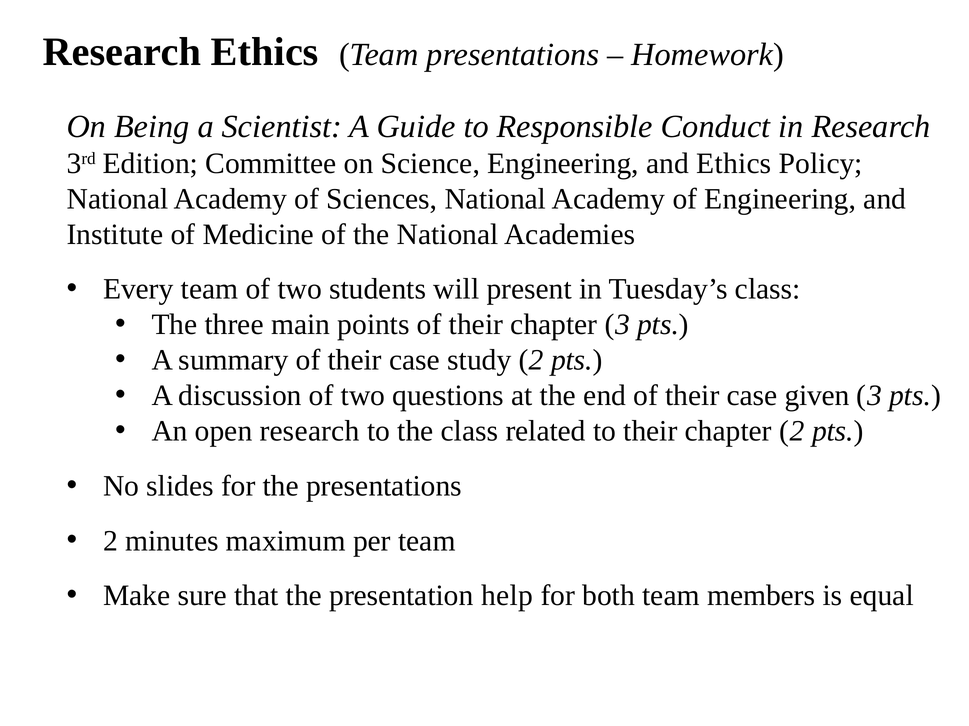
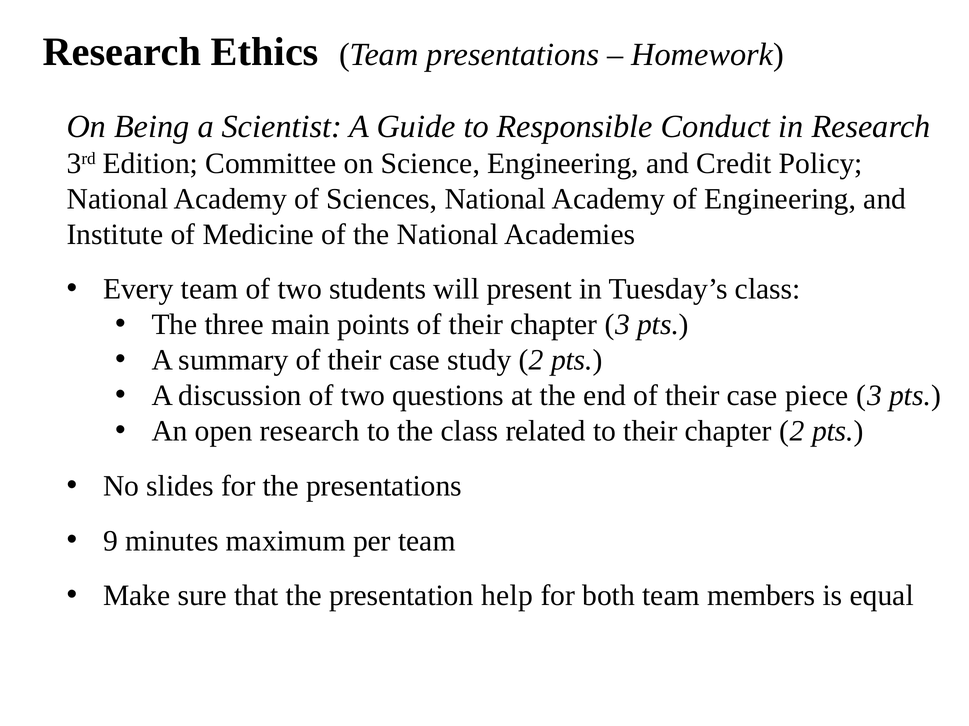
and Ethics: Ethics -> Credit (734, 164)
given: given -> piece (817, 396)
2: 2 -> 9 (110, 541)
